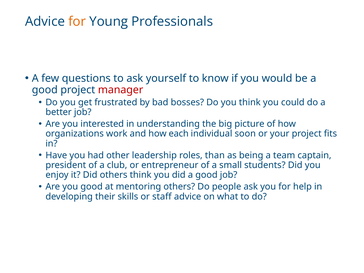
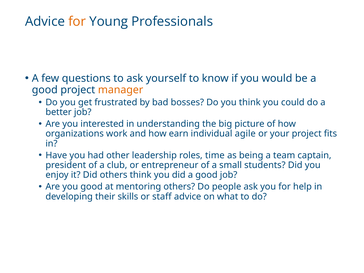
manager colour: red -> orange (121, 90)
each: each -> earn (179, 134)
soon: soon -> agile (245, 134)
than: than -> time (215, 155)
